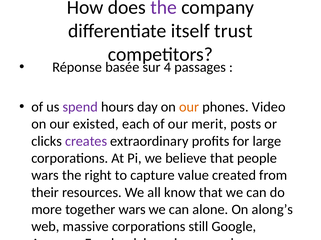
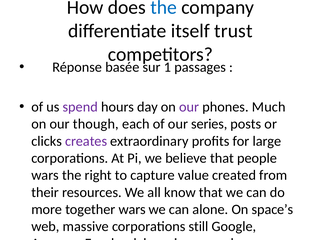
the colour: purple -> blue (164, 8)
4: 4 -> 1 (167, 67)
our colour: orange -> purple (189, 107)
Video: Video -> Much (269, 107)
existed: existed -> though (96, 124)
merit: merit -> series (209, 124)
along’s: along’s -> space’s (272, 210)
